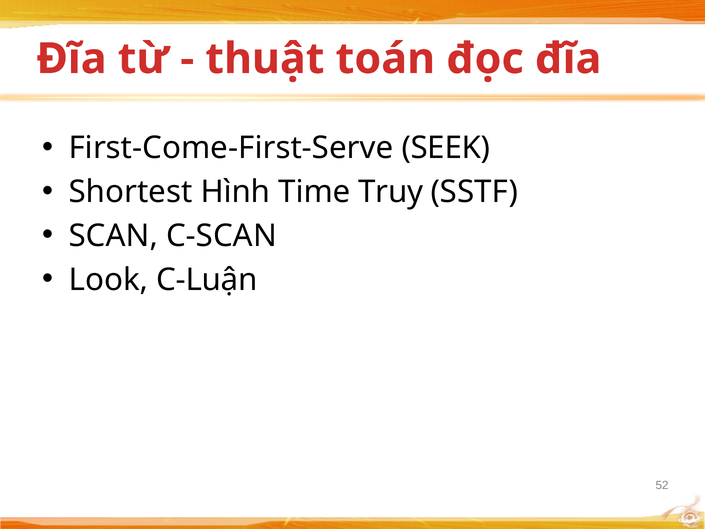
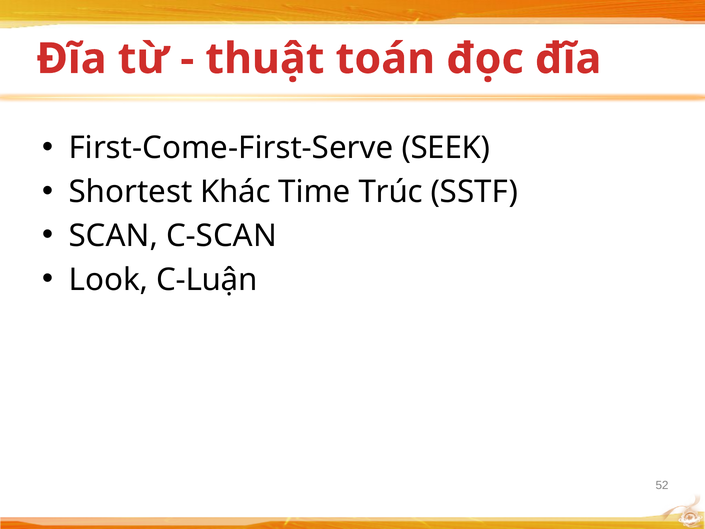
Hình: Hình -> Khác (235, 192)
Truy: Truy -> Trúc (391, 192)
